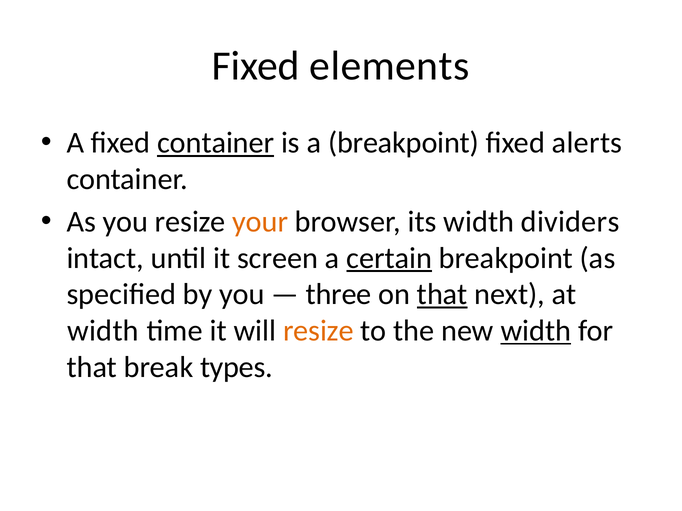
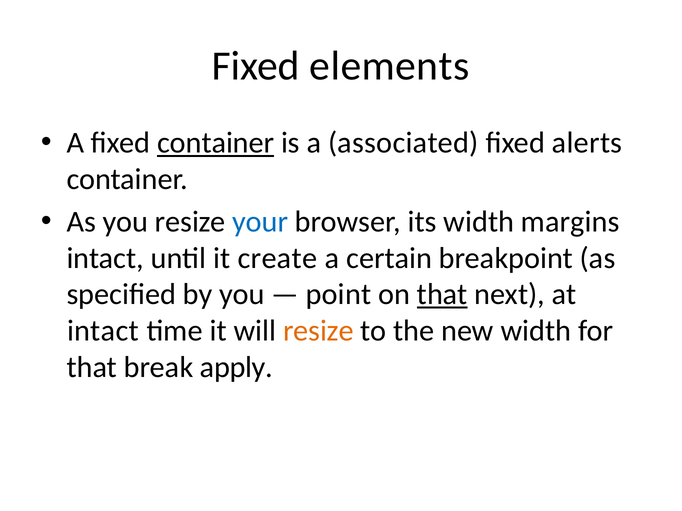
a breakpoint: breakpoint -> associated (403, 143)
your colour: orange -> blue (260, 222)
dividers: dividers -> margins (570, 222)
screen: screen -> create (277, 258)
certain underline: present -> none (389, 258)
three: three -> point (338, 295)
width: width -> intact (103, 331)
width underline: present -> none (536, 331)
types: types -> apply (236, 367)
